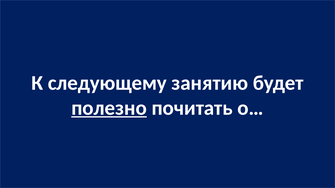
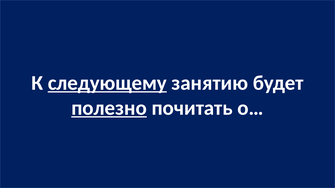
следующему underline: none -> present (107, 83)
